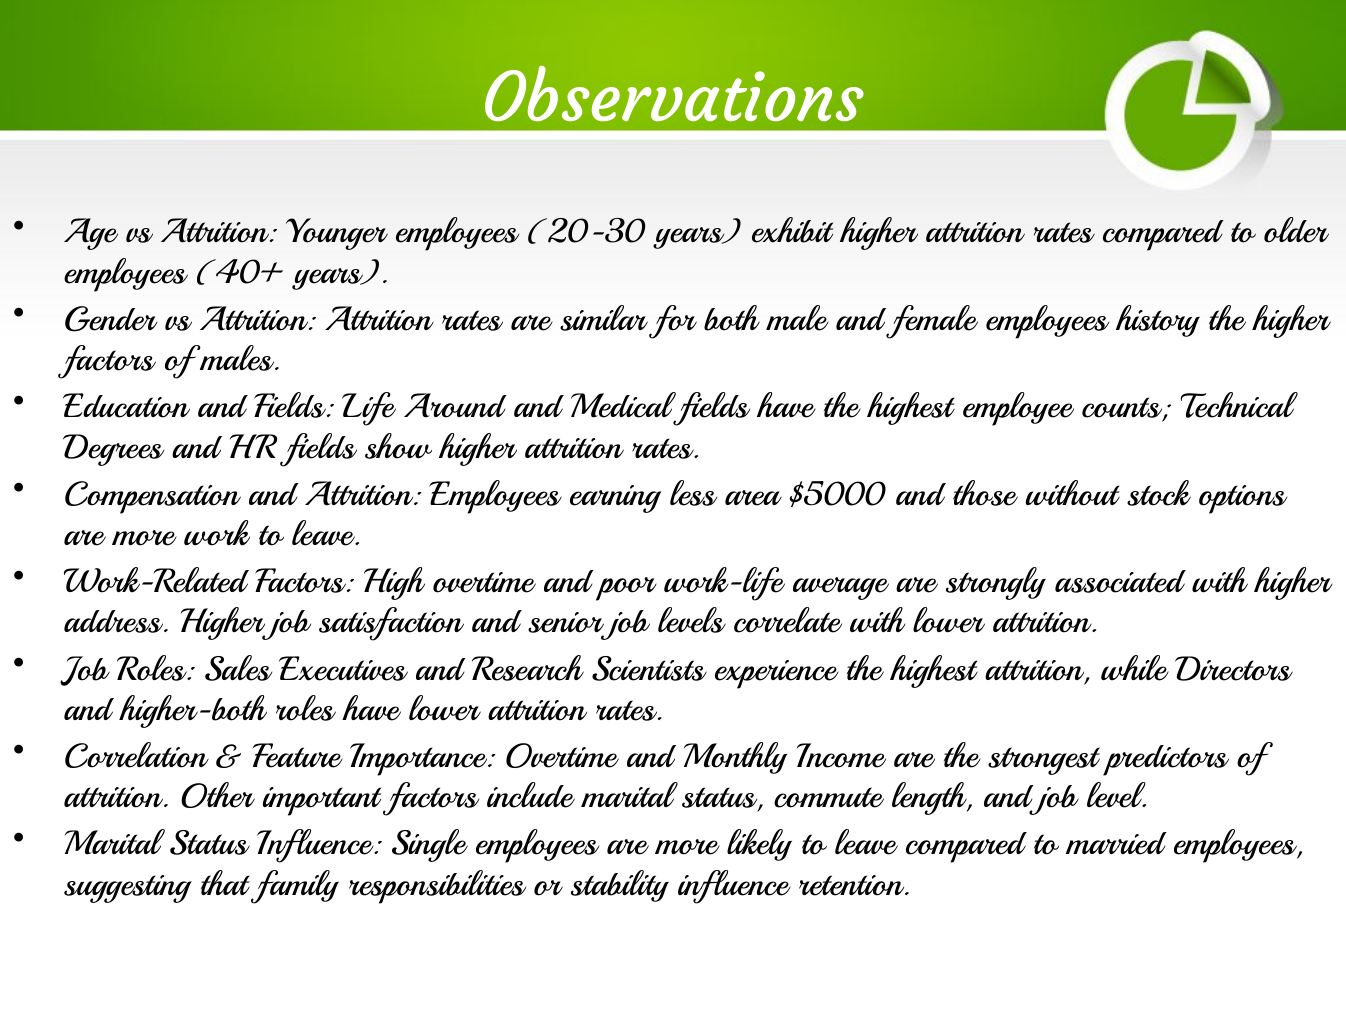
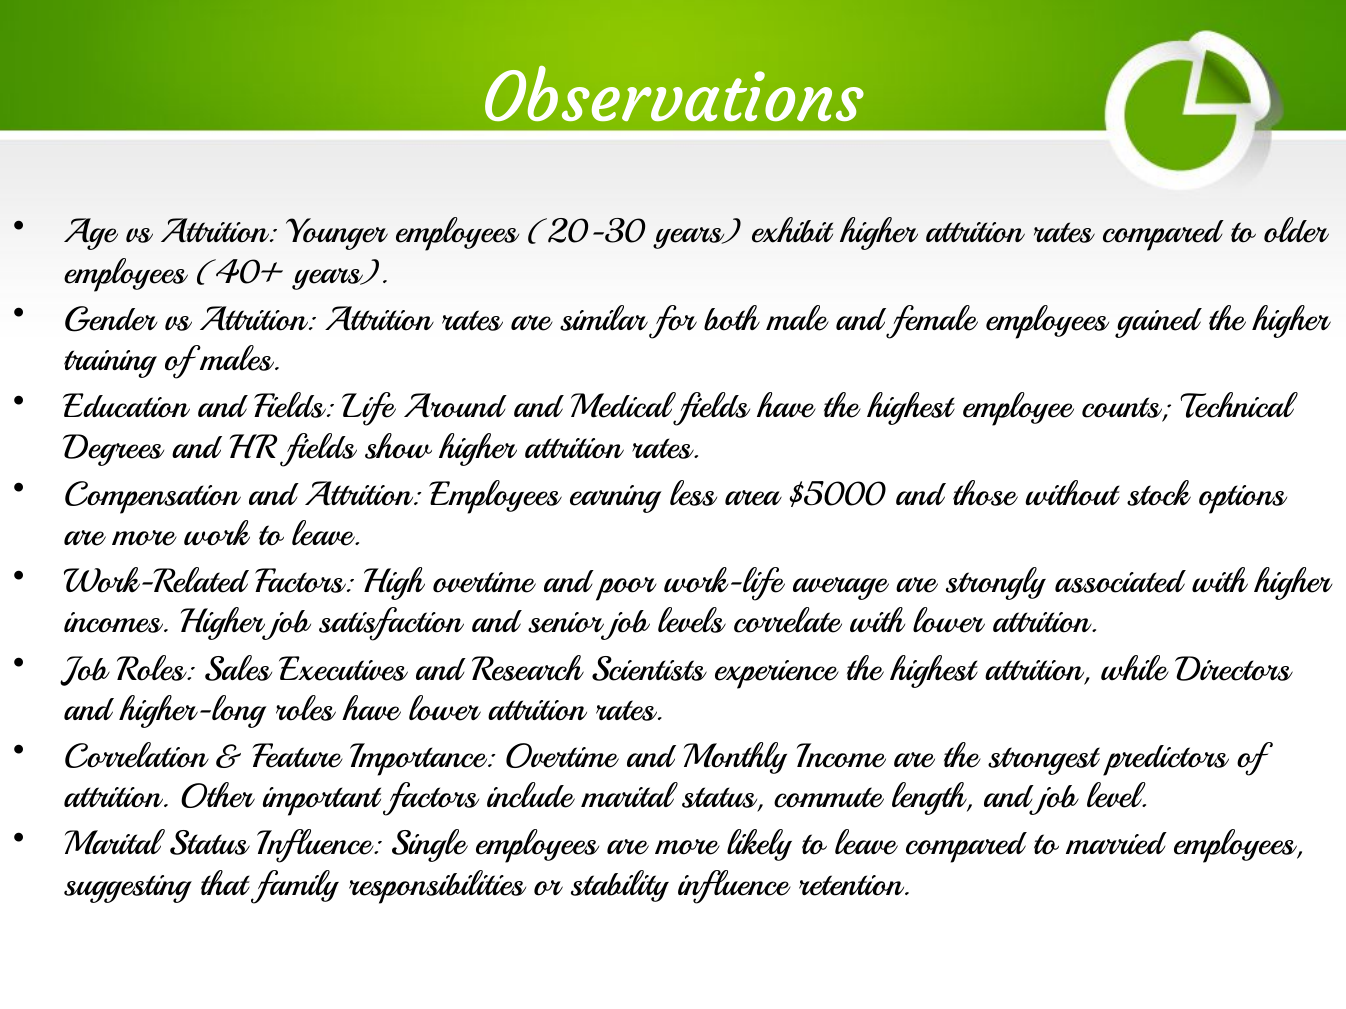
history: history -> gained (1157, 319)
factors: factors -> training (109, 360)
address: address -> incomes (117, 622)
higher-both: higher-both -> higher-long (192, 710)
